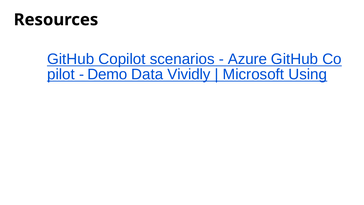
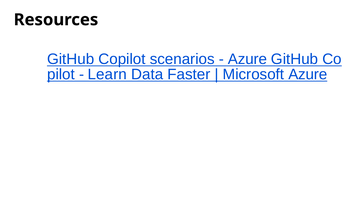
Demo: Demo -> Learn (107, 74)
Vividly: Vividly -> Faster (189, 74)
Microsoft Using: Using -> Azure (308, 74)
